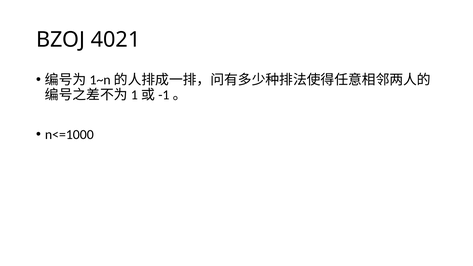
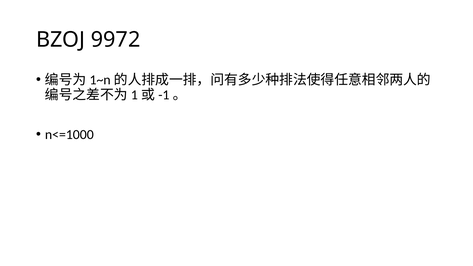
4021: 4021 -> 9972 (116, 40)
